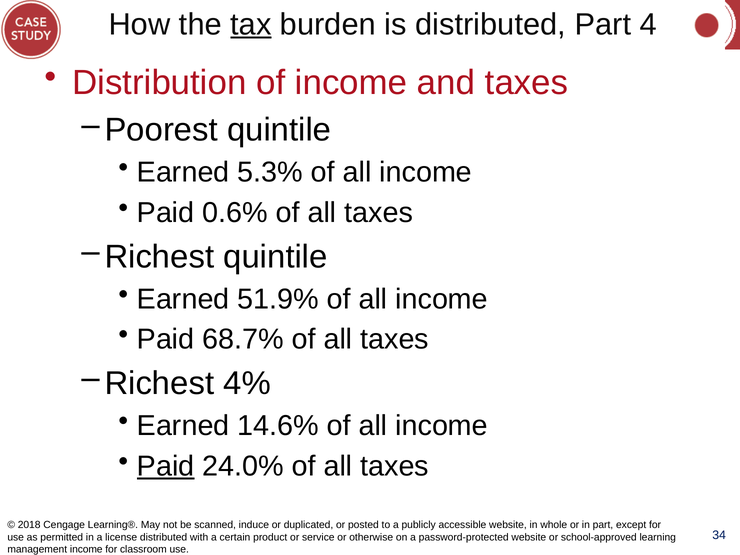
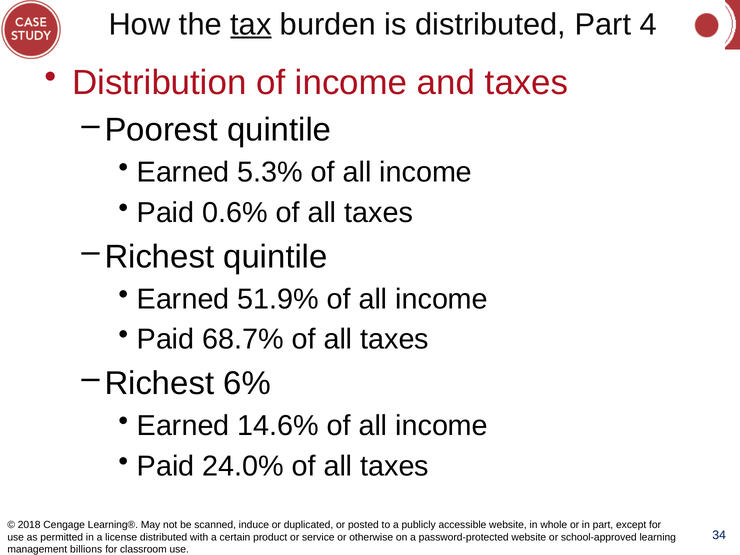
4%: 4% -> 6% (247, 383)
Paid underline: present -> none (166, 466)
management income: income -> billions (86, 550)
